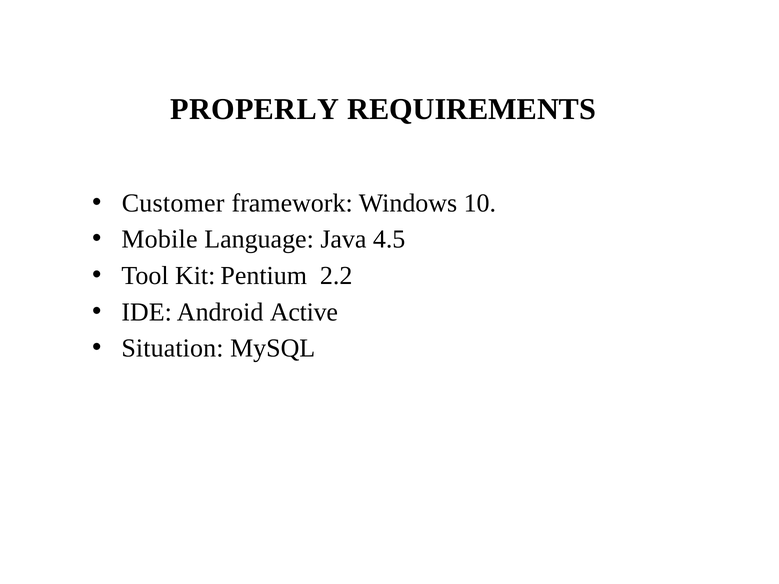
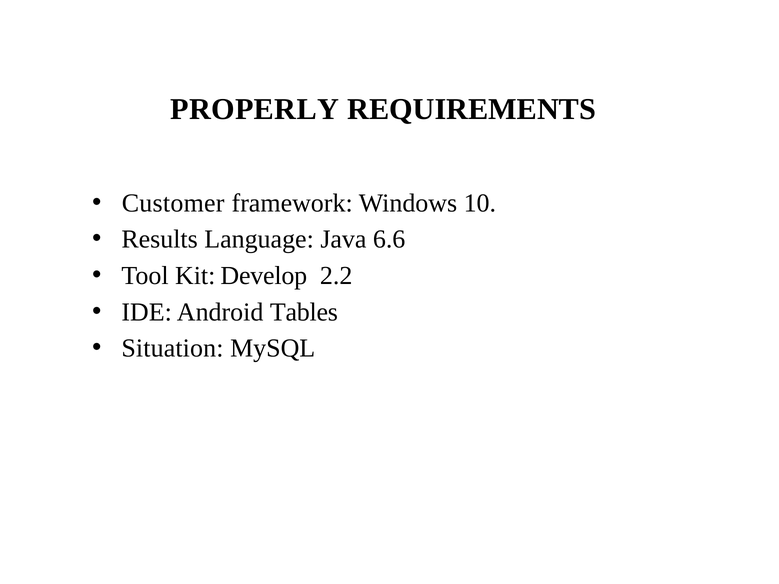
Mobile: Mobile -> Results (160, 239)
4.5: 4.5 -> 6.6 (389, 239)
Pentium: Pentium -> Develop (264, 276)
Active: Active -> Tables (304, 312)
